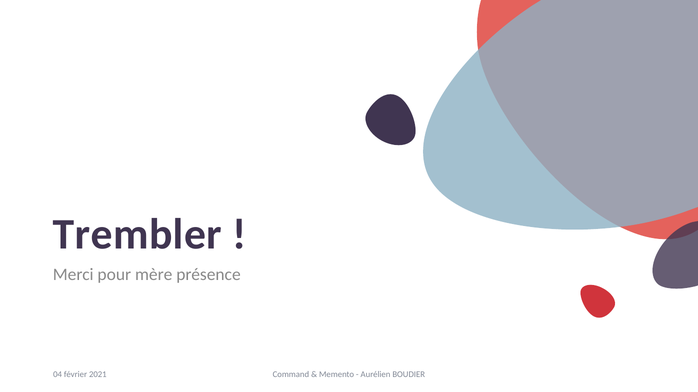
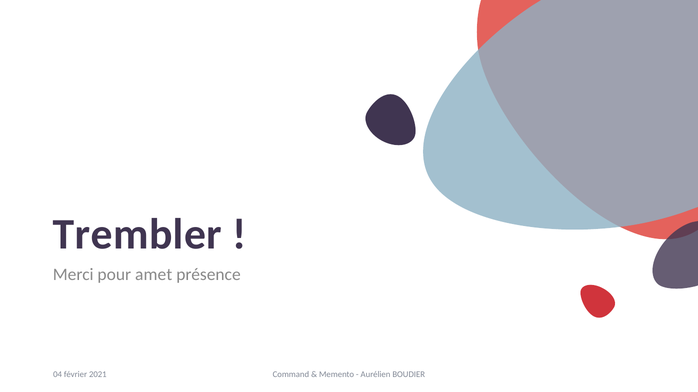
mère: mère -> amet (154, 275)
